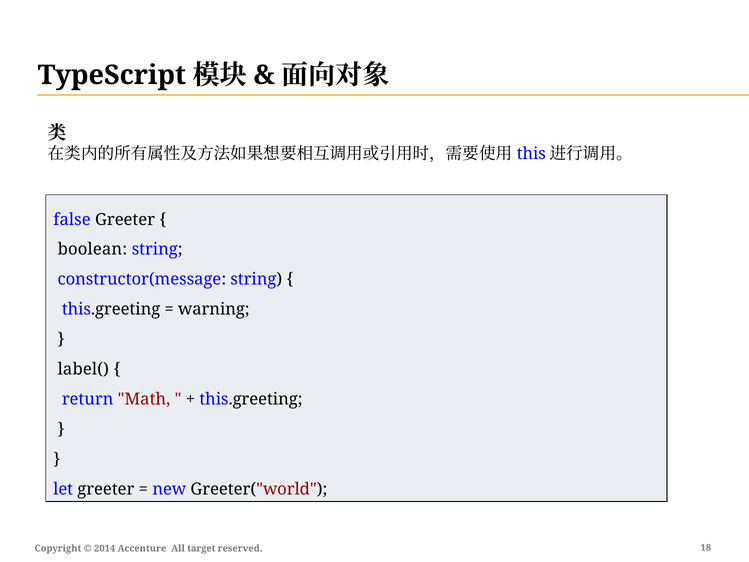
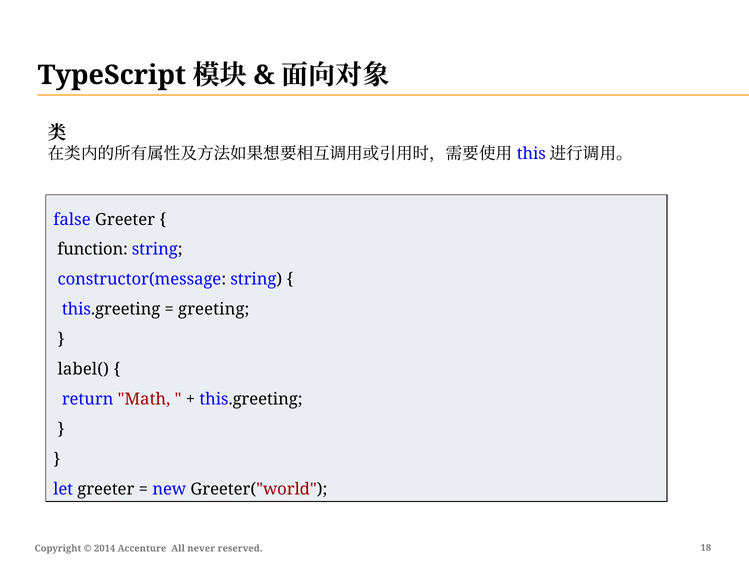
boolean: boolean -> function (93, 249)
warning: warning -> greeting (214, 309)
target: target -> never (201, 548)
